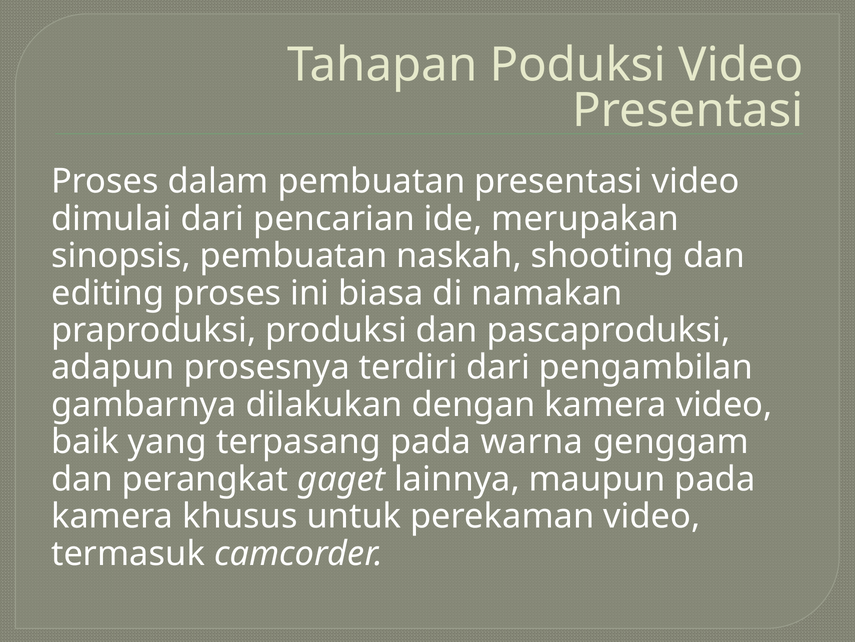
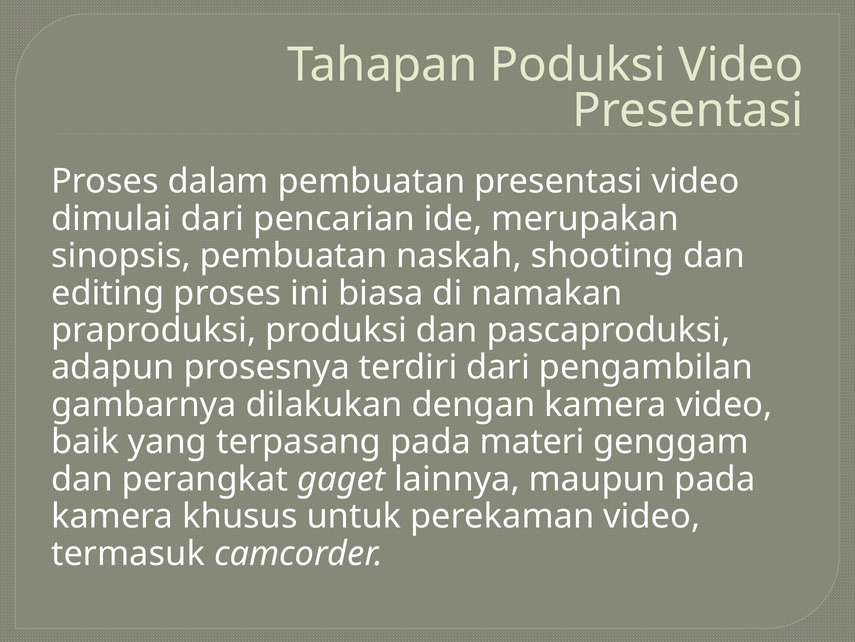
warna: warna -> materi (532, 442)
